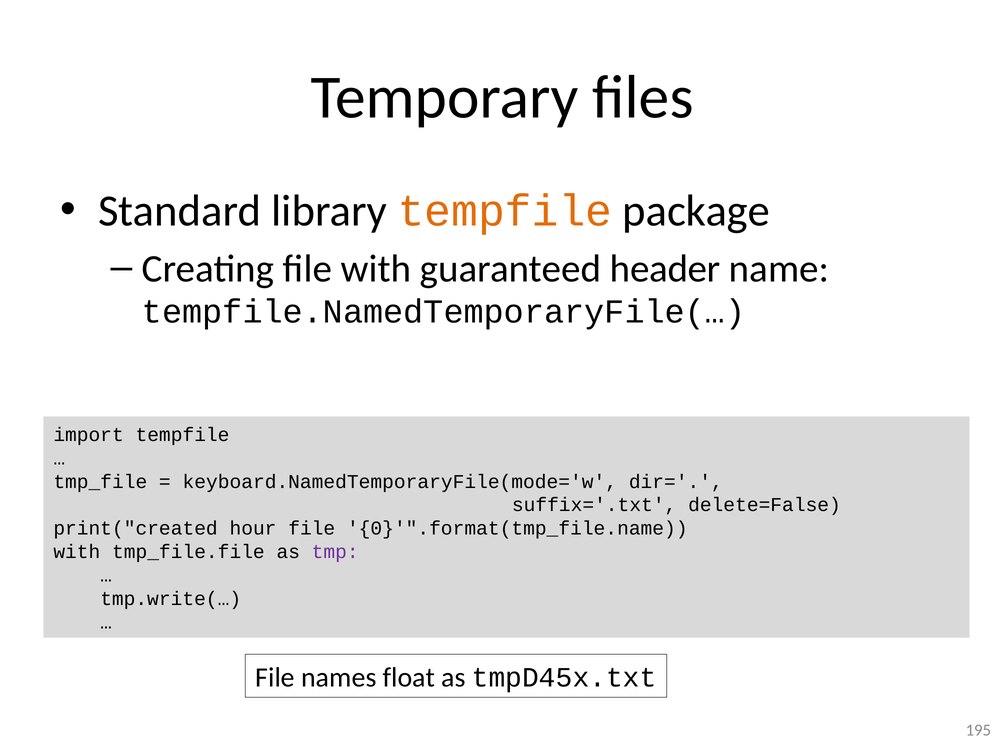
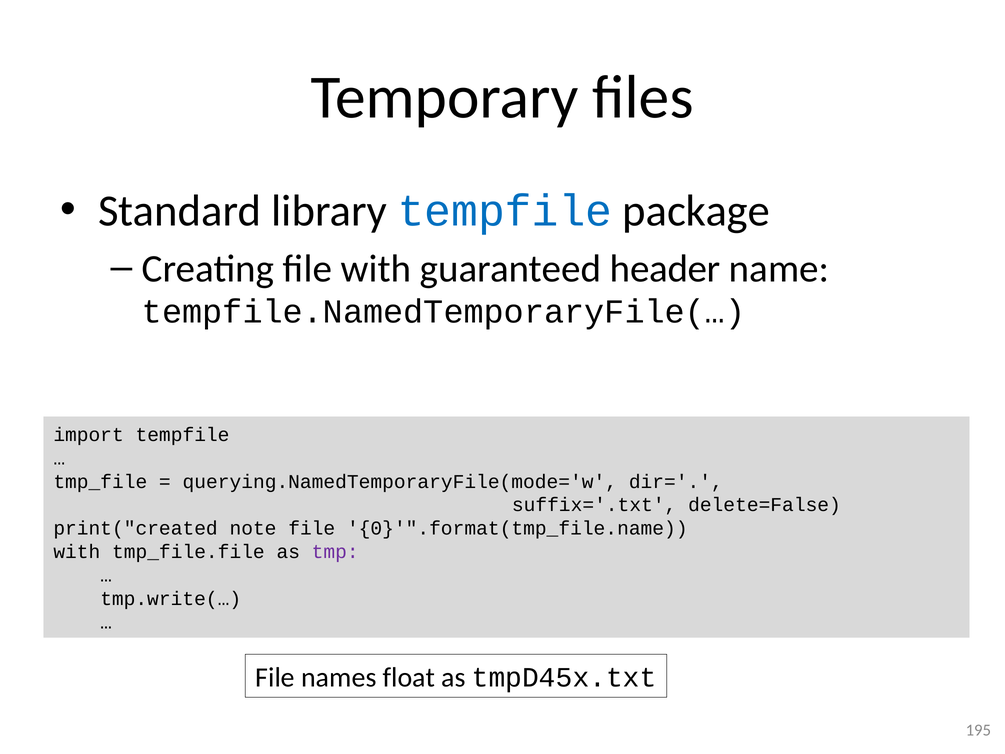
tempfile colour: orange -> blue (505, 211)
keyboard.NamedTemporaryFile(mode='w: keyboard.NamedTemporaryFile(mode='w -> querying.NamedTemporaryFile(mode='w (400, 481)
hour: hour -> note (253, 528)
